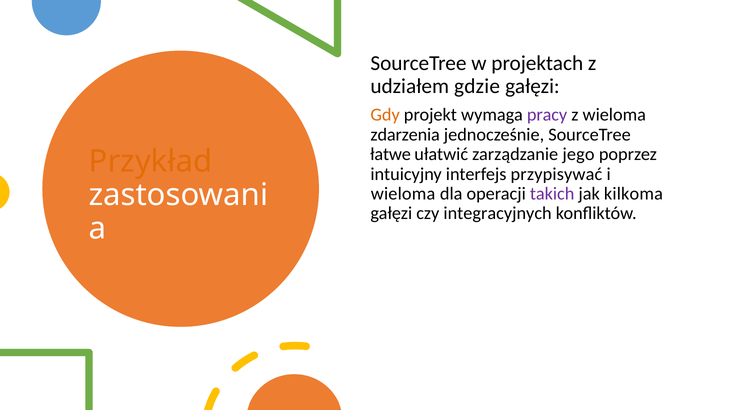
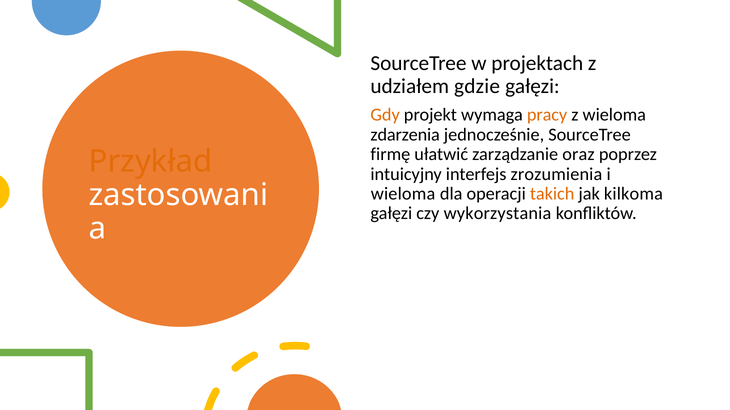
pracy colour: purple -> orange (547, 115)
łatwe: łatwe -> firmę (390, 155)
jego: jego -> oraz (578, 155)
przypisywać: przypisywać -> zrozumienia (556, 174)
takich colour: purple -> orange (552, 194)
integracyjnych: integracyjnych -> wykorzystania (497, 214)
